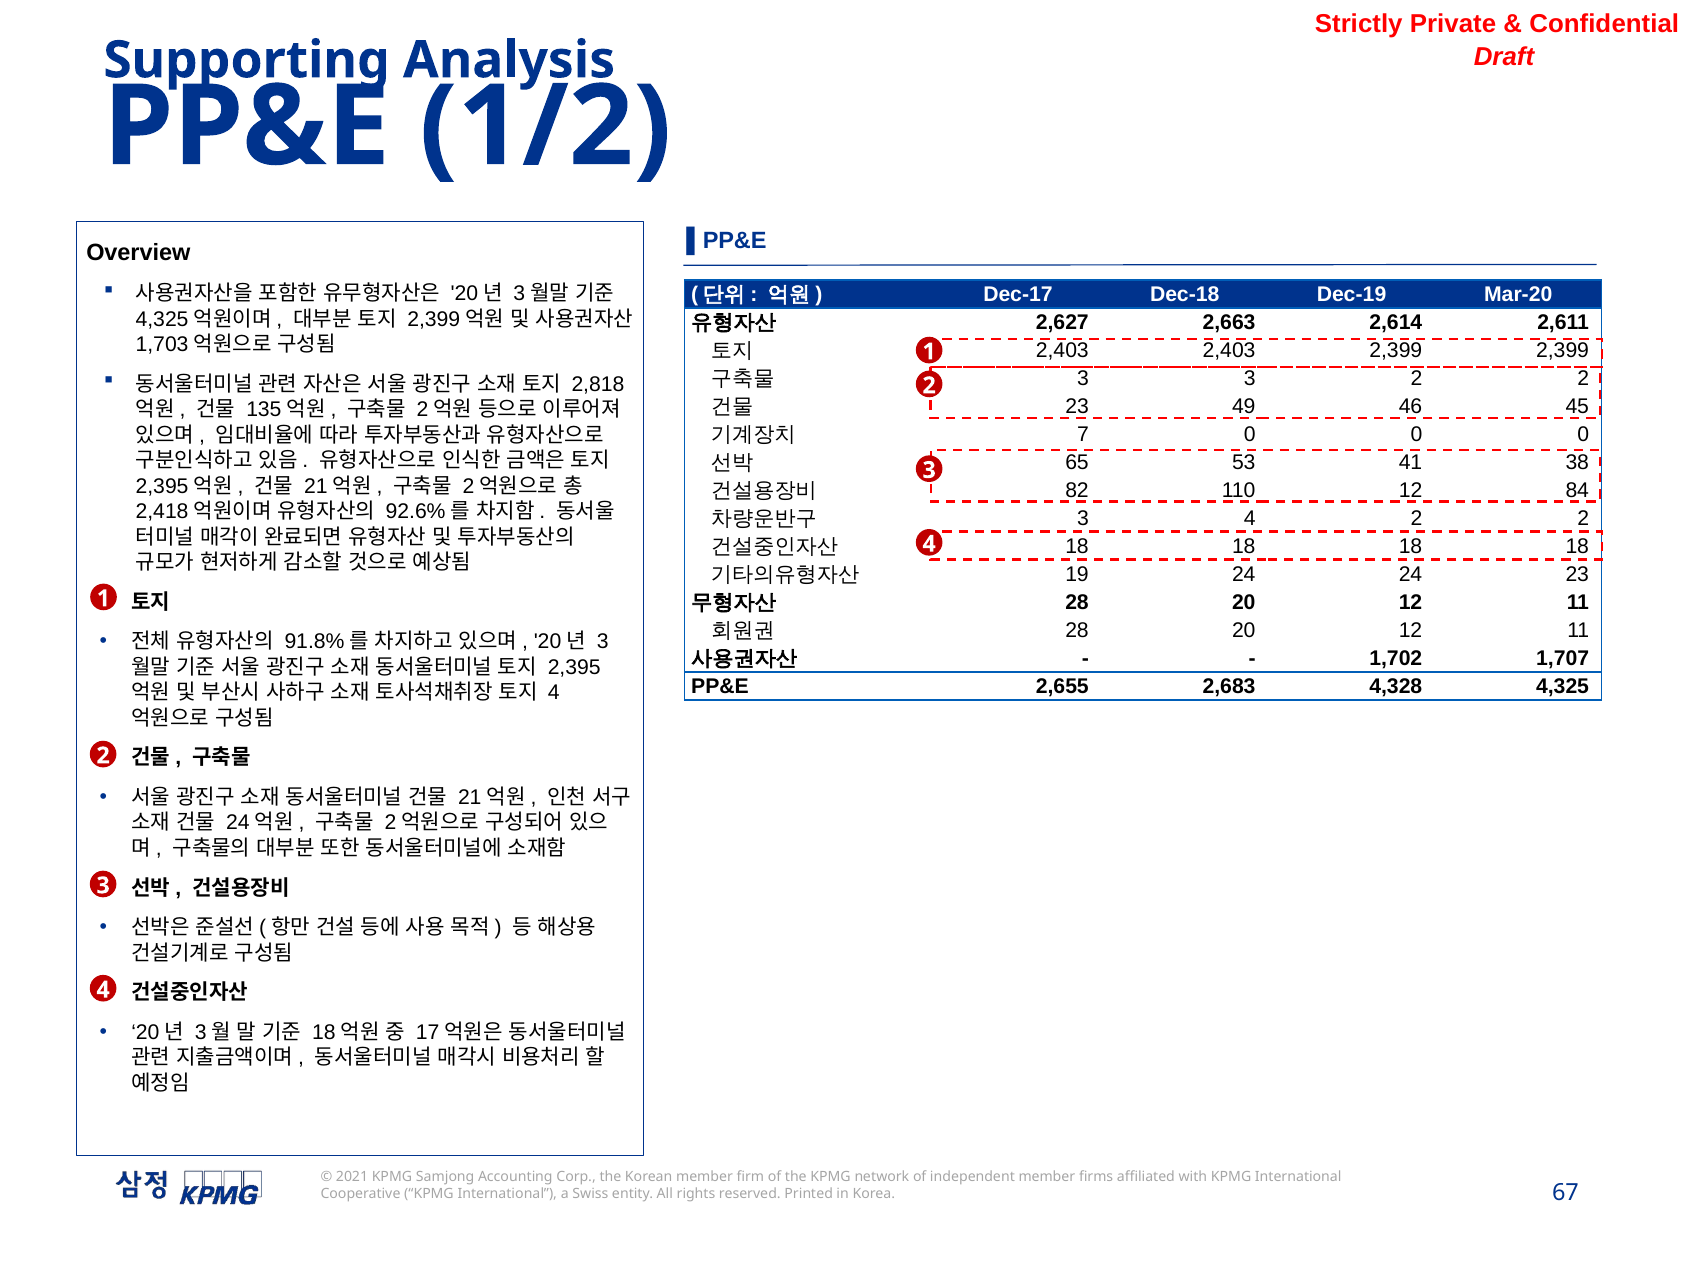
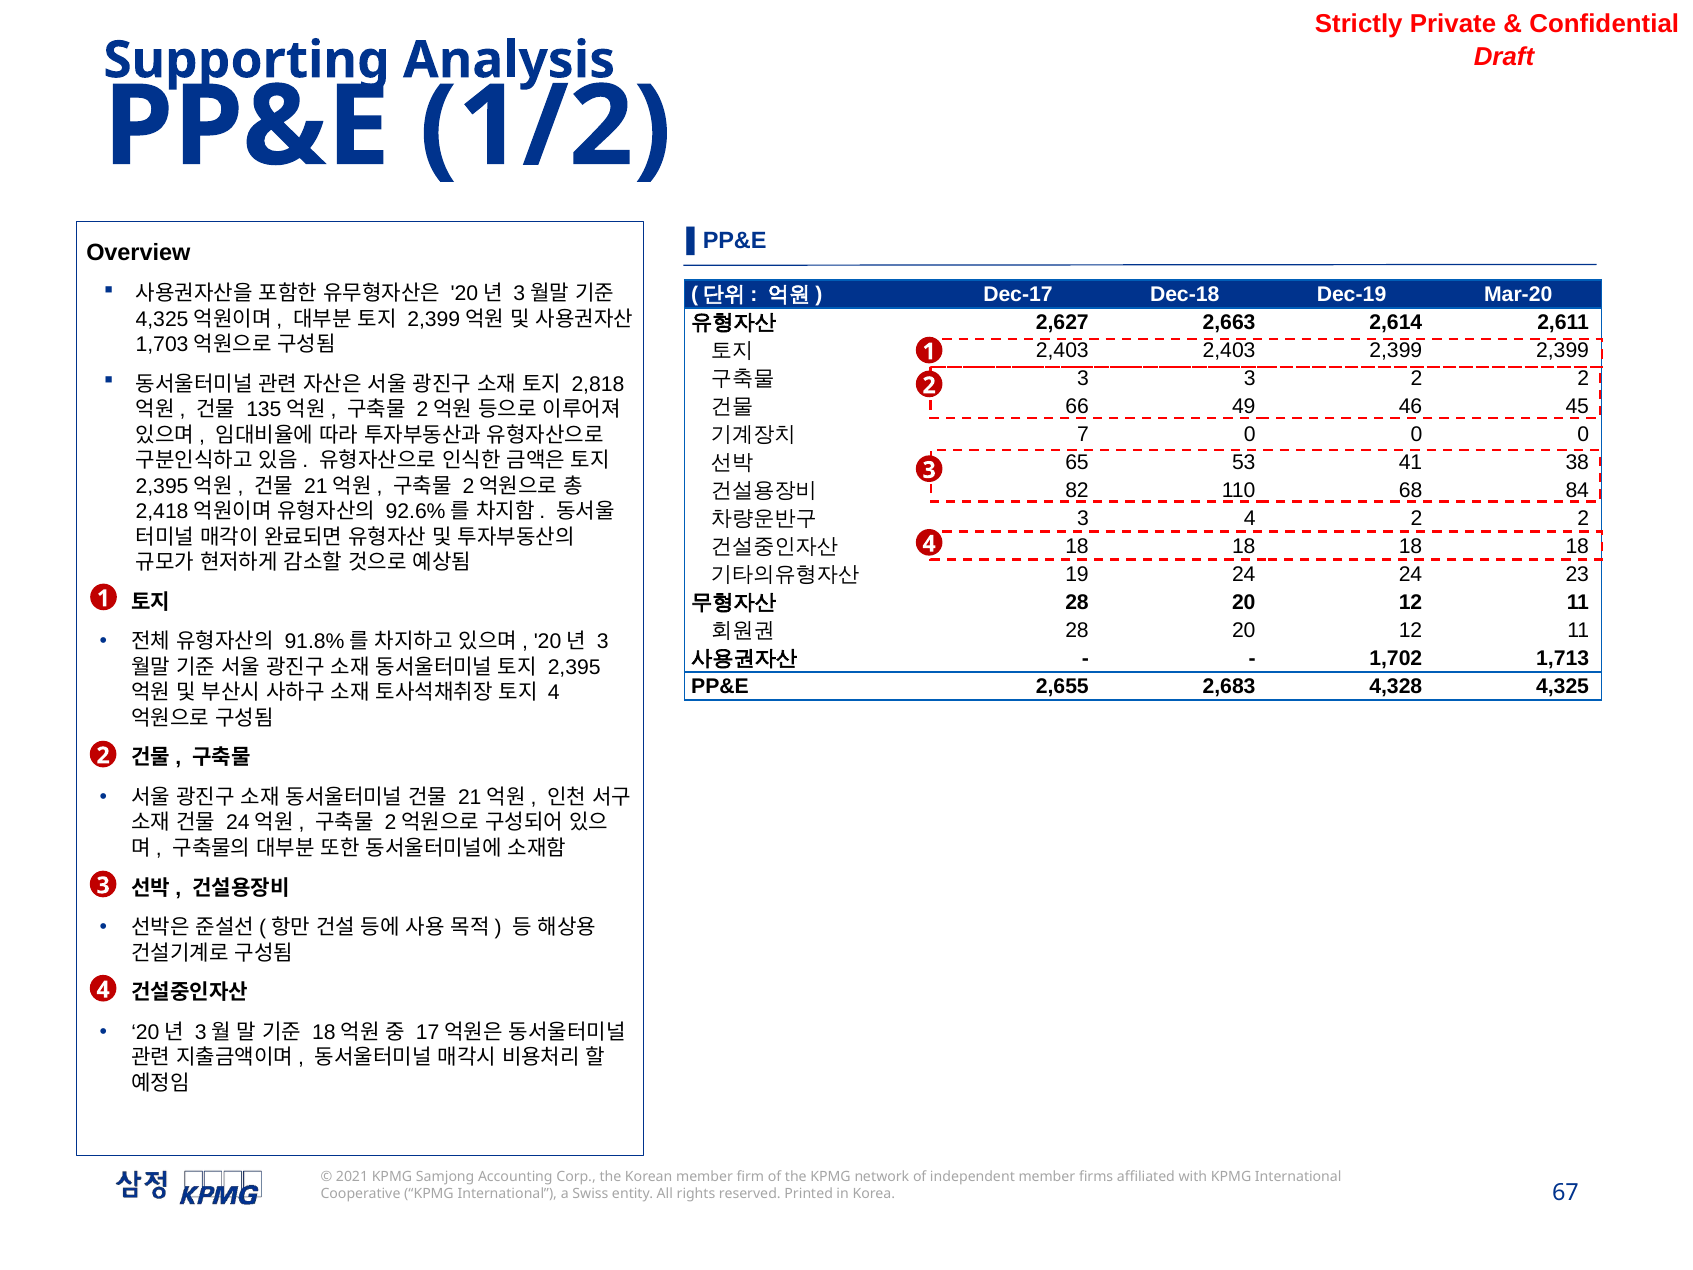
23: 23 -> 66 (1077, 406)
110 12: 12 -> 68 (1411, 490)
1,707: 1,707 -> 1,713 (1563, 658)
